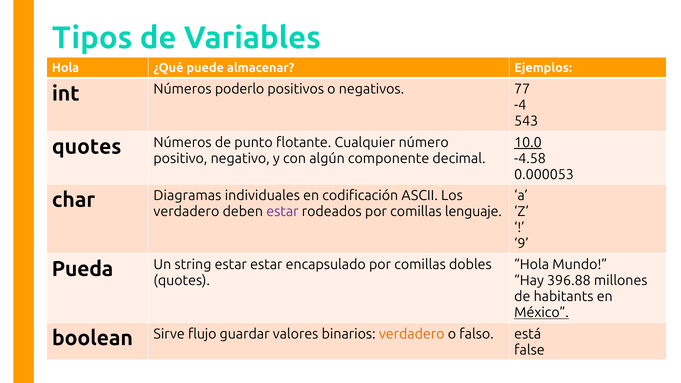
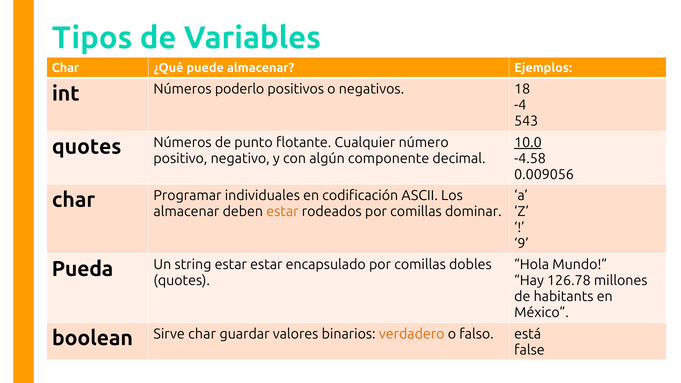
Hola: Hola -> Char (65, 68)
77: 77 -> 18 (522, 89)
0.000053: 0.000053 -> 0.009056 (544, 174)
Diagramas: Diagramas -> Programar (187, 196)
verdadero: verdadero -> almacenar (186, 212)
estar colour: purple -> orange (282, 212)
lenguaje: lenguaje -> dominar (473, 212)
396.88: 396.88 -> 126.78 (569, 281)
México underline: present -> none (542, 313)
Sirve flujo: flujo -> char (202, 334)
